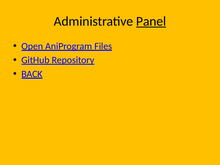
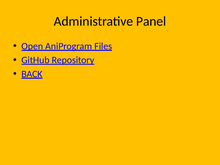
Panel underline: present -> none (151, 21)
